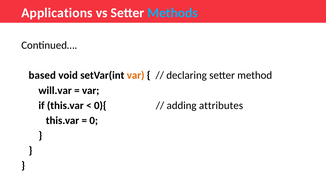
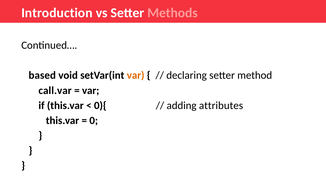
Applications: Applications -> Introduction (57, 13)
Methods colour: light blue -> pink (173, 13)
will.var: will.var -> call.var (55, 90)
